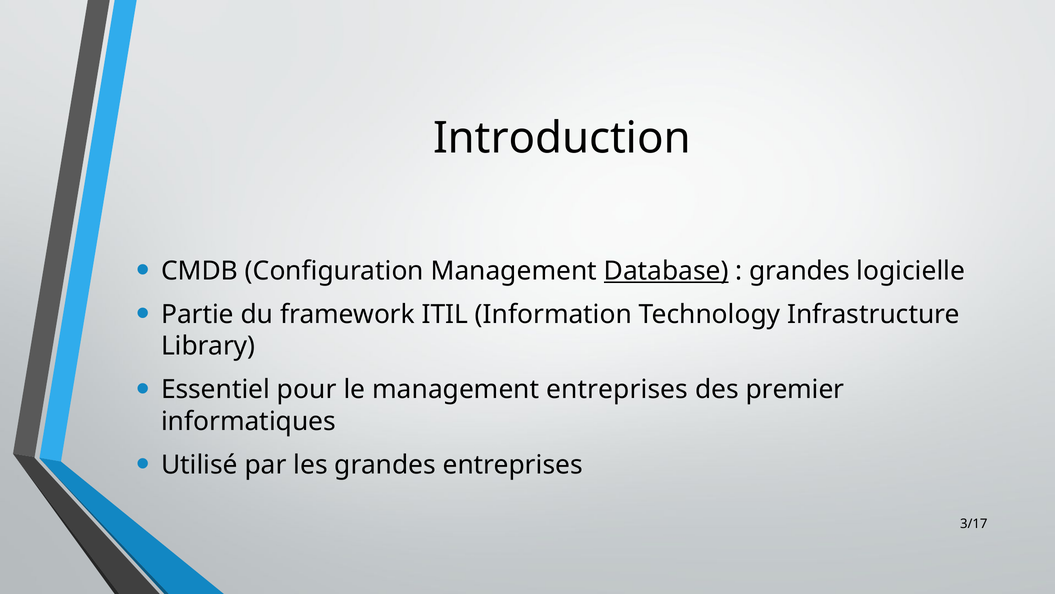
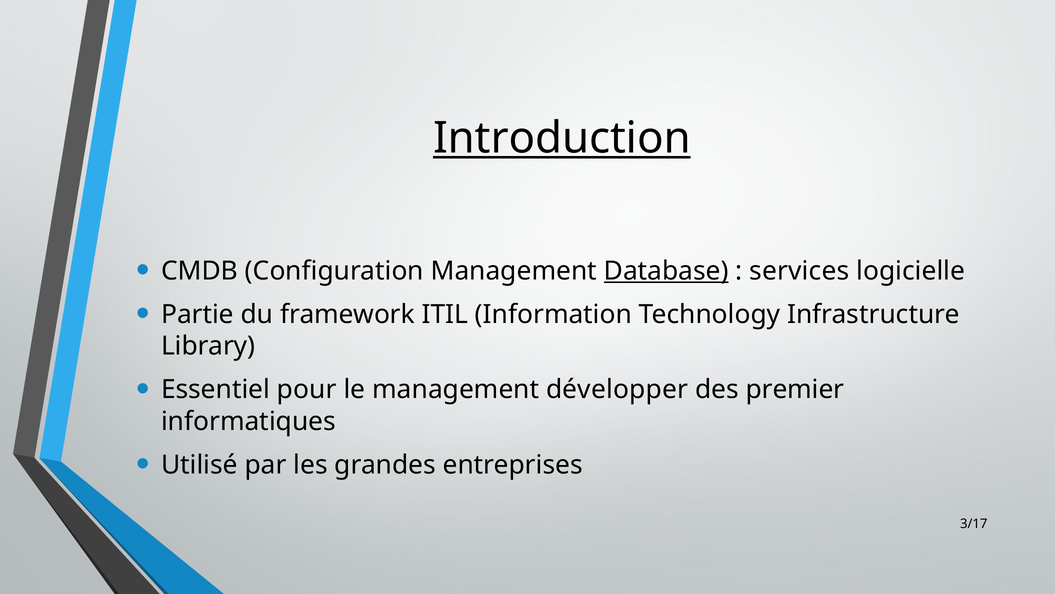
Introduction underline: none -> present (562, 138)
grandes: grandes -> services (799, 271)
management entreprises: entreprises -> développer (617, 389)
